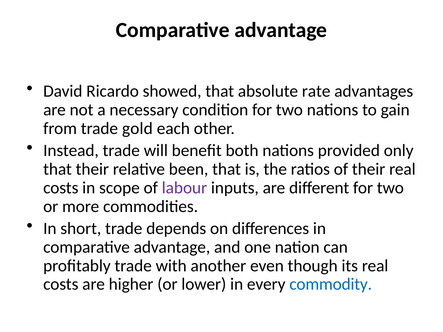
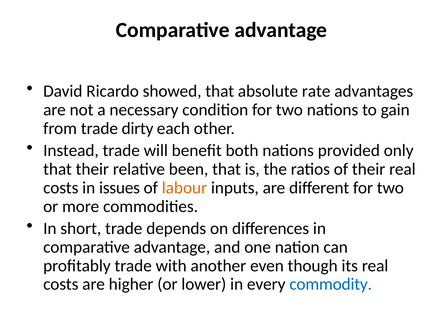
gold: gold -> dirty (138, 129)
scope: scope -> issues (120, 188)
labour colour: purple -> orange (184, 188)
